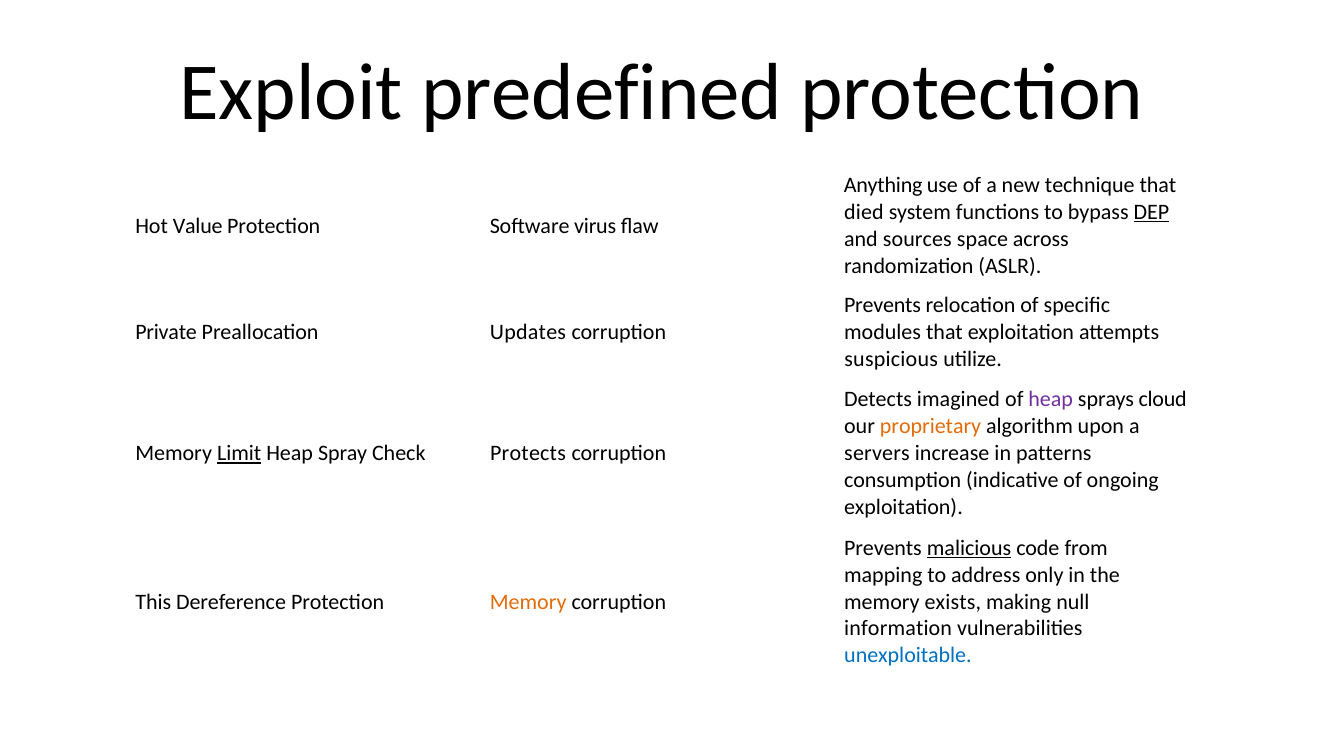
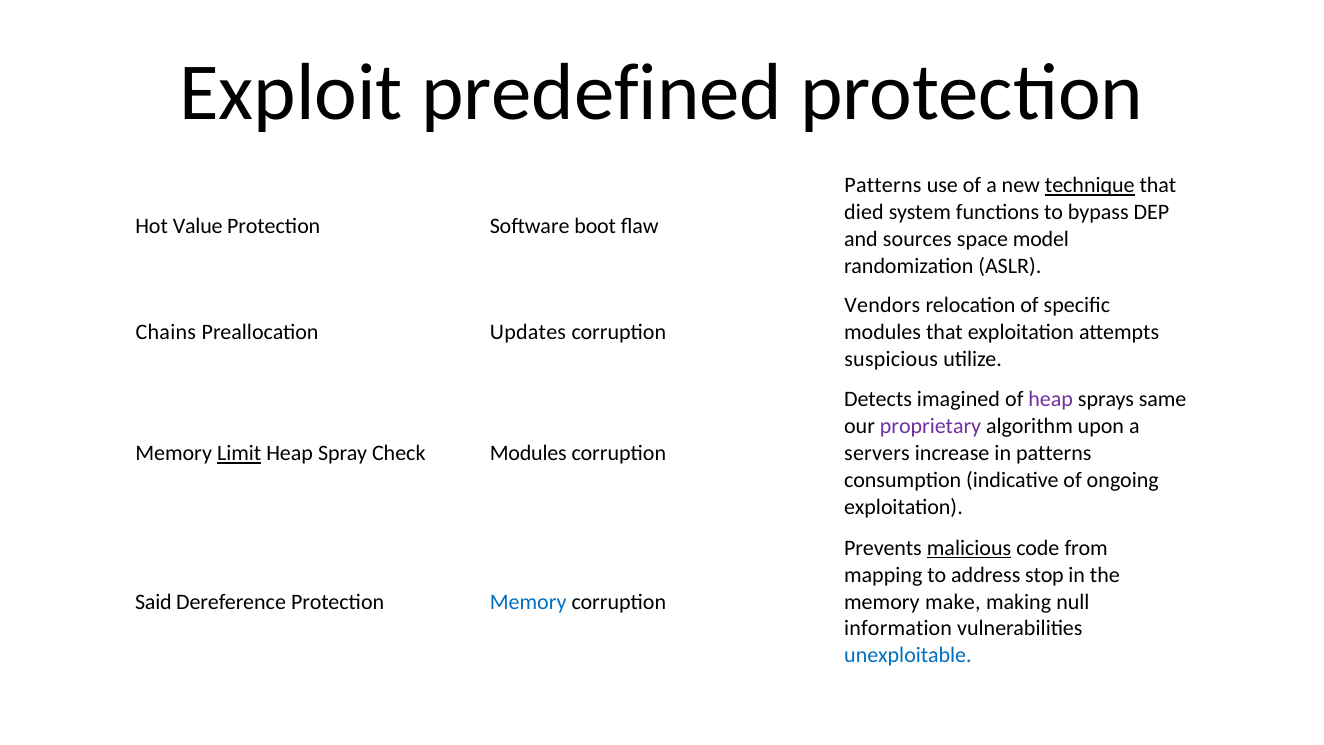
Anything: Anything -> Patterns (883, 185)
technique underline: none -> present (1090, 185)
DEP underline: present -> none (1152, 212)
virus: virus -> boot (595, 226)
across: across -> model (1041, 239)
Prevents: Prevents -> Vendors (882, 305)
Private: Private -> Chains (166, 332)
cloud: cloud -> same (1163, 400)
proprietary colour: orange -> purple (931, 426)
Check Protects: Protects -> Modules (528, 453)
only: only -> stop (1045, 575)
This: This -> Said (153, 602)
Memory colour: orange -> blue (528, 602)
exists: exists -> make (953, 602)
